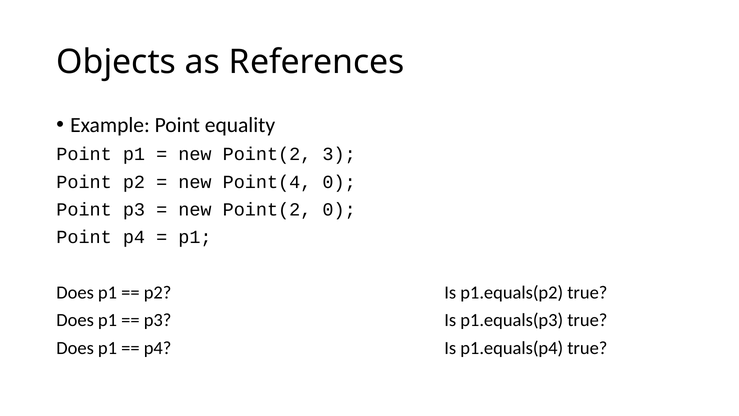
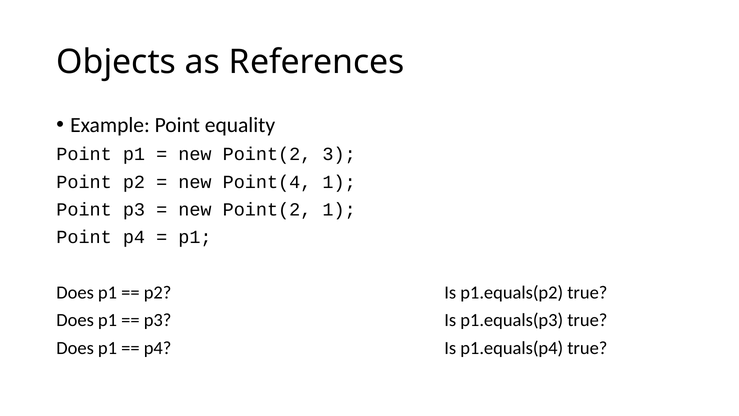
Point(4 0: 0 -> 1 (339, 182)
Point(2 0: 0 -> 1 (339, 210)
